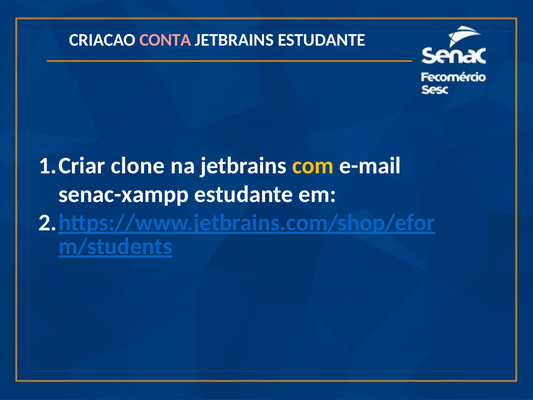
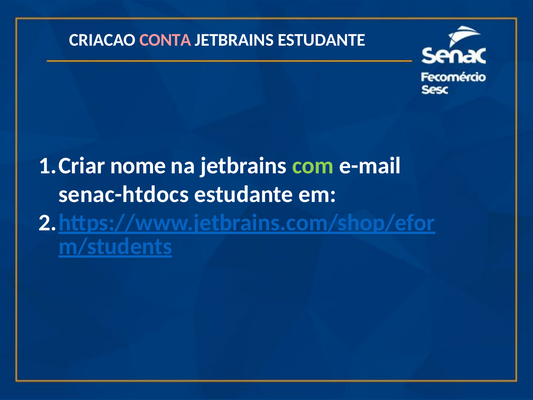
clone: clone -> nome (138, 166)
com colour: yellow -> light green (313, 166)
senac-xampp: senac-xampp -> senac-htdocs (124, 194)
